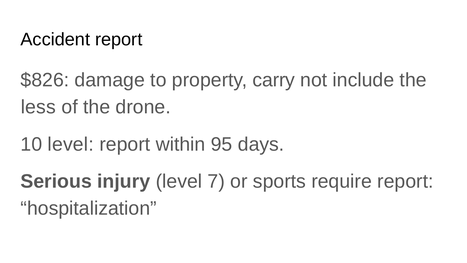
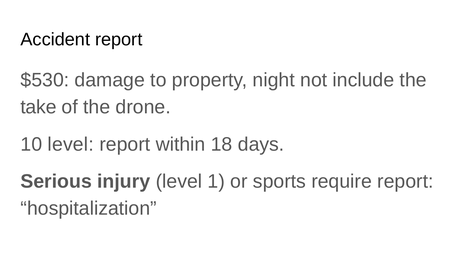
$826: $826 -> $530 (45, 80)
carry: carry -> night (274, 80)
less: less -> take (39, 107)
95: 95 -> 18 (222, 144)
7: 7 -> 1 (216, 181)
